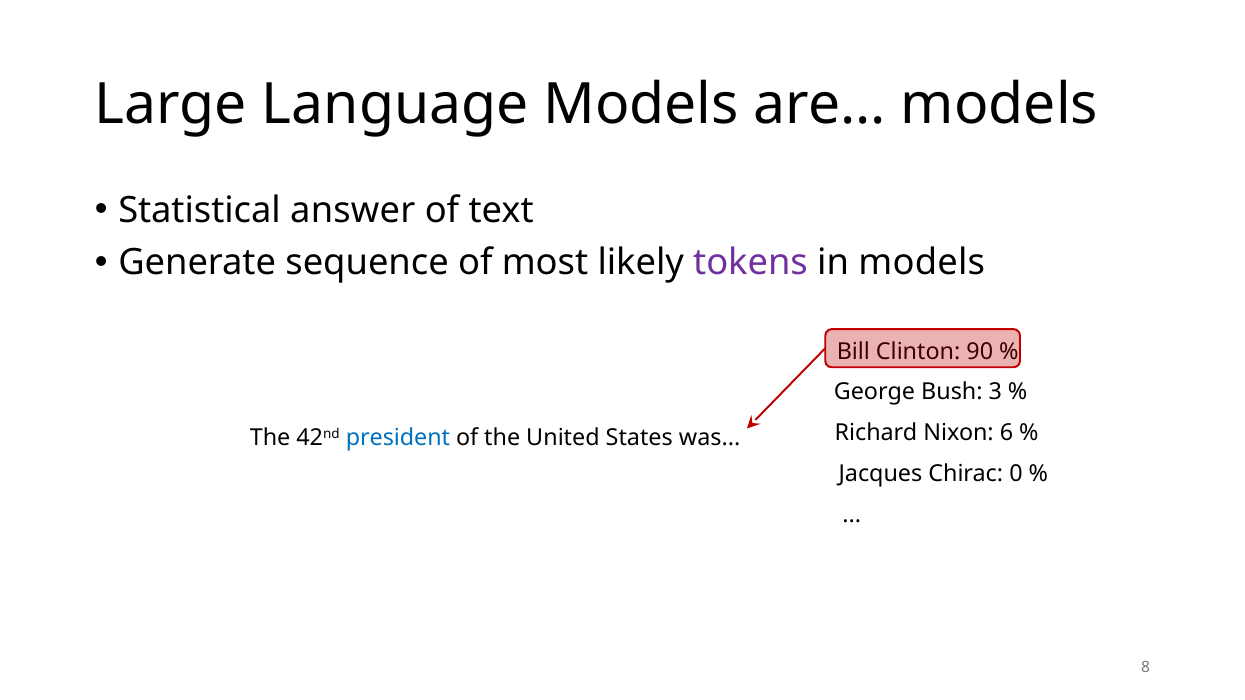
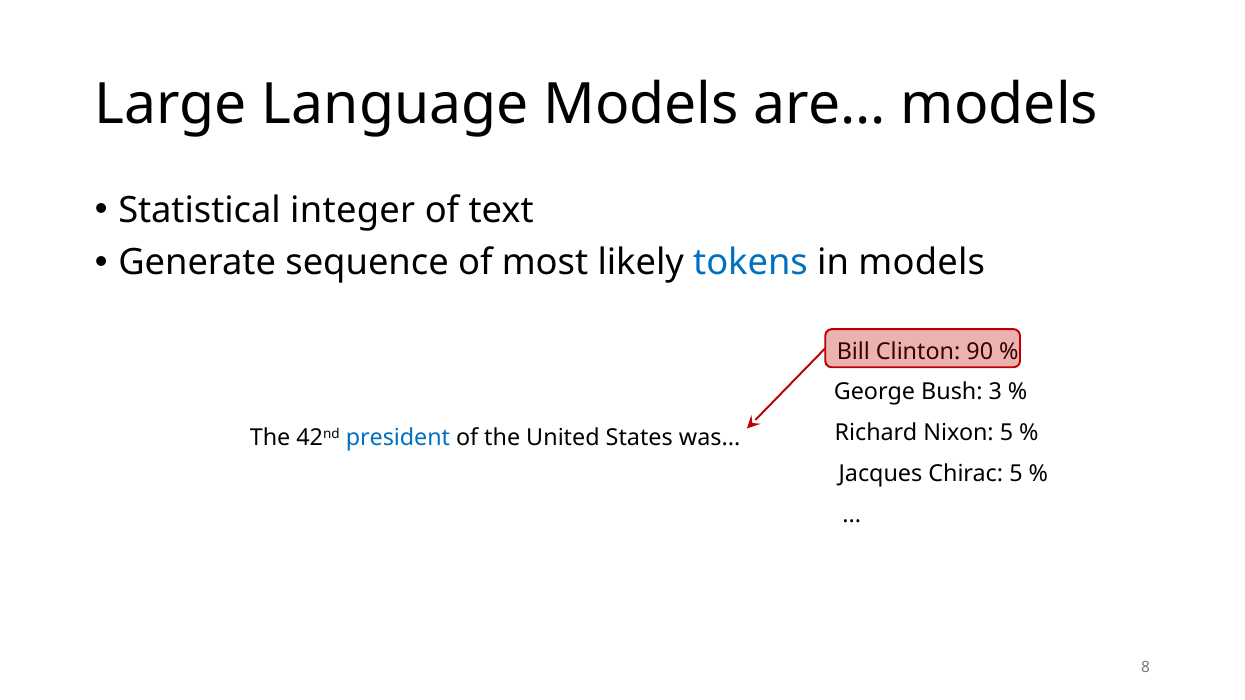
answer: answer -> integer (353, 210)
tokens colour: purple -> blue (751, 263)
Nixon 6: 6 -> 5 (1006, 433)
Chirac 0: 0 -> 5 (1016, 474)
